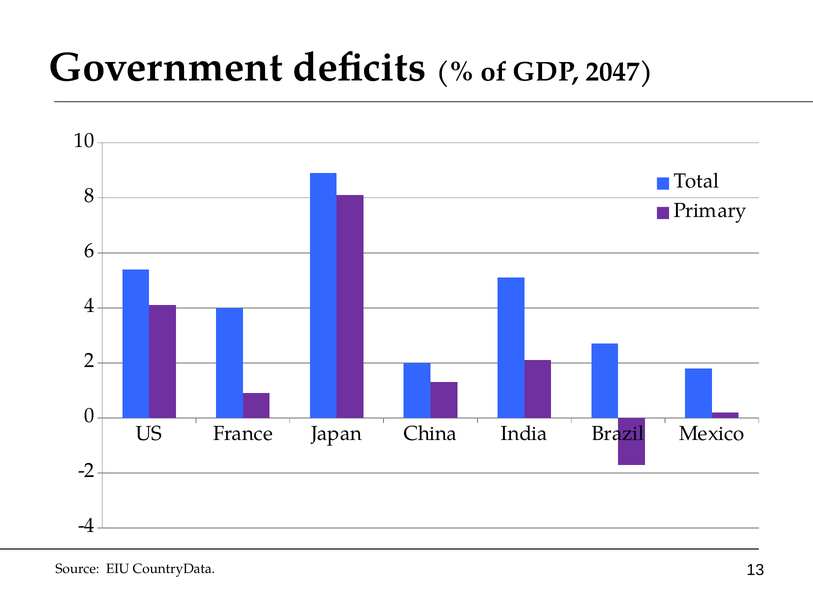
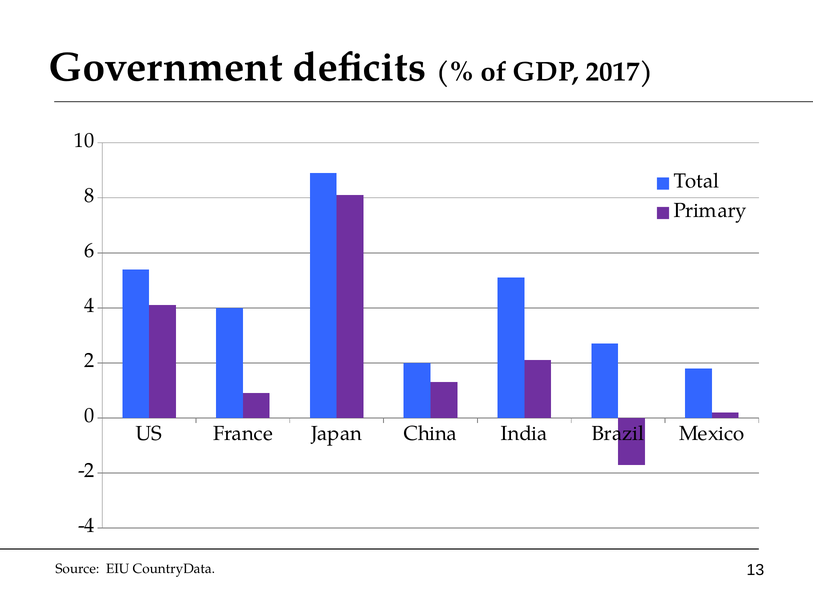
2047: 2047 -> 2017 (619, 72)
